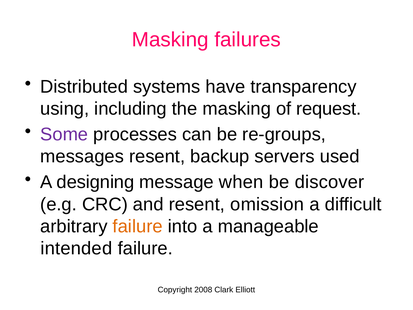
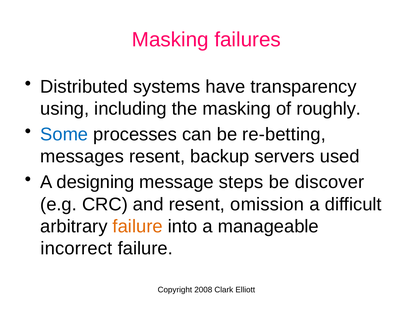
request: request -> roughly (329, 109)
Some colour: purple -> blue (64, 134)
re-groups: re-groups -> re-betting (284, 134)
when: when -> steps (241, 182)
intended: intended -> incorrect (76, 248)
